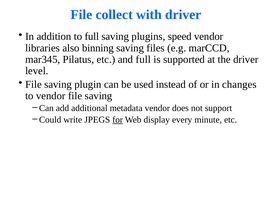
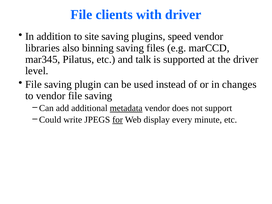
collect: collect -> clients (114, 15)
to full: full -> site (92, 36)
and full: full -> talk (143, 59)
metadata underline: none -> present (126, 108)
